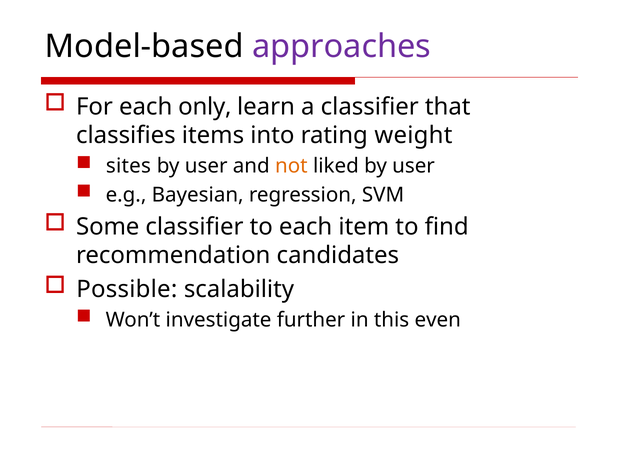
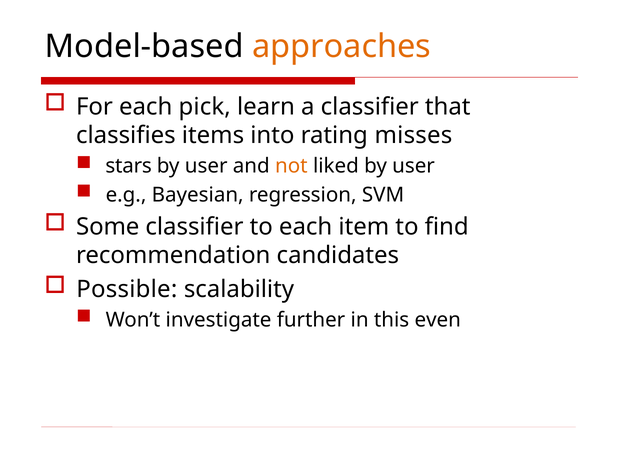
approaches colour: purple -> orange (342, 46)
only: only -> pick (205, 107)
weight: weight -> misses (413, 135)
sites: sites -> stars (129, 166)
